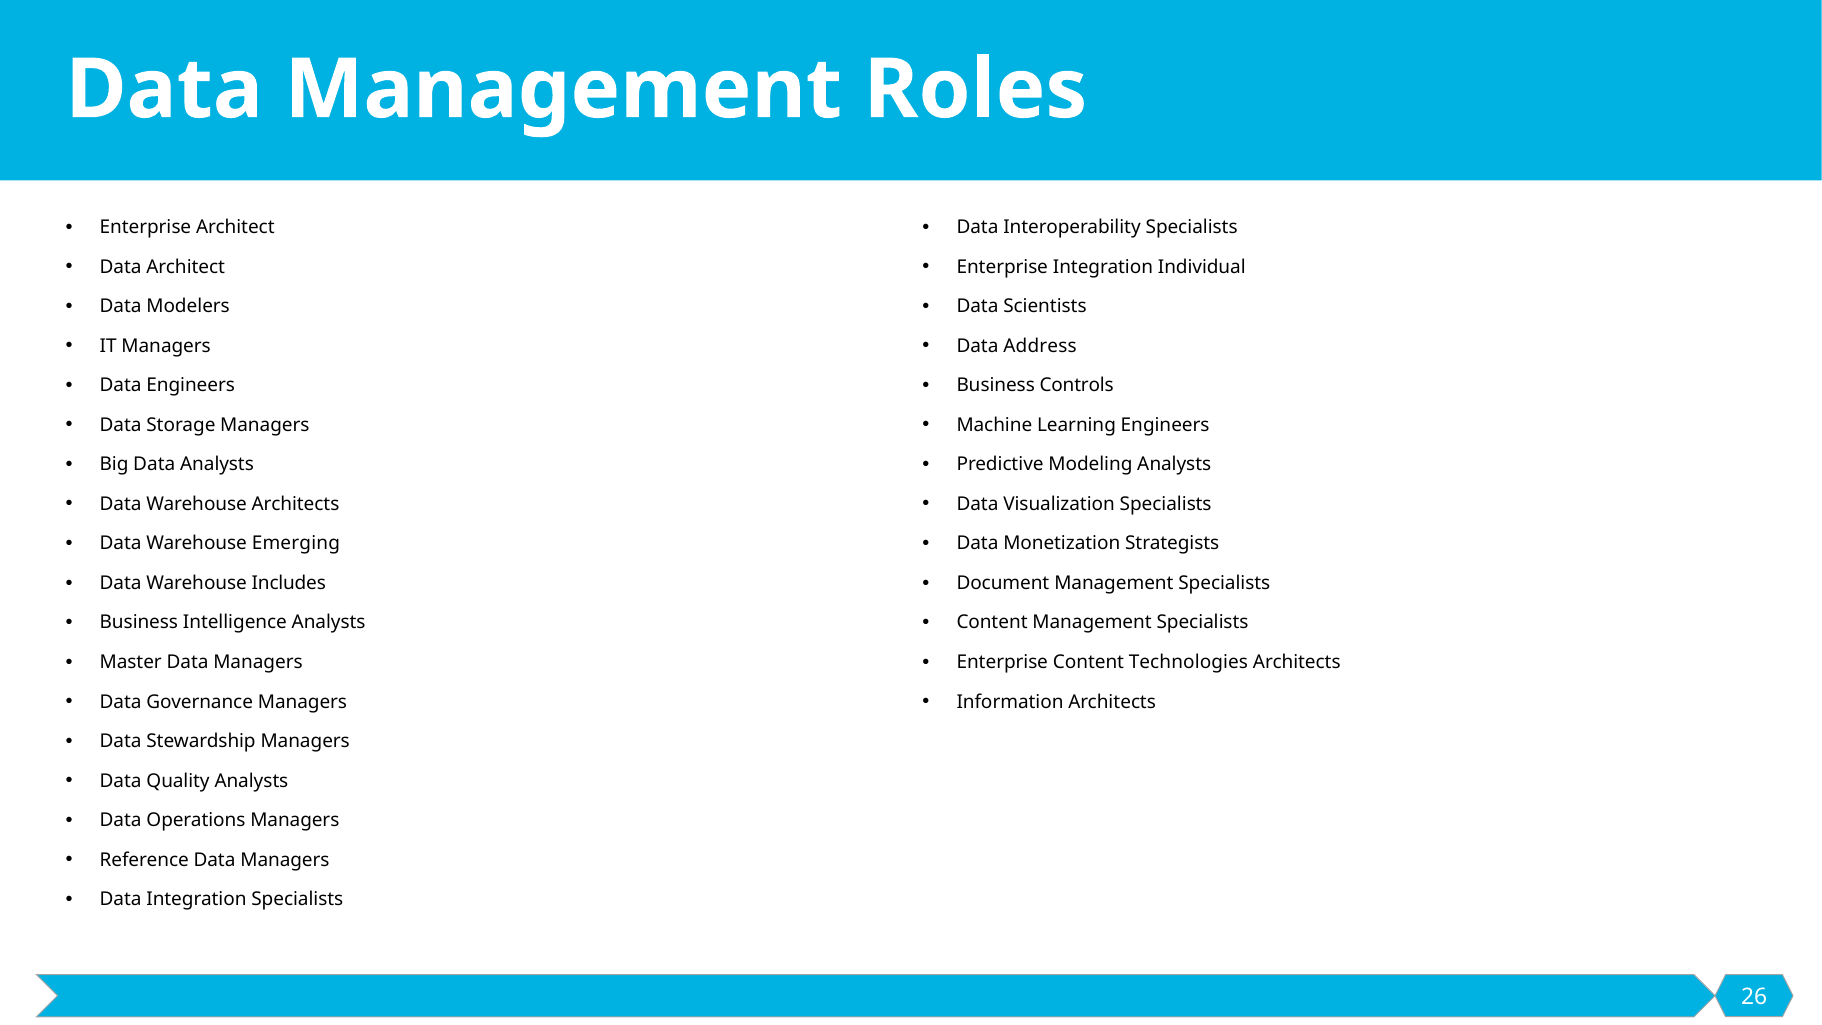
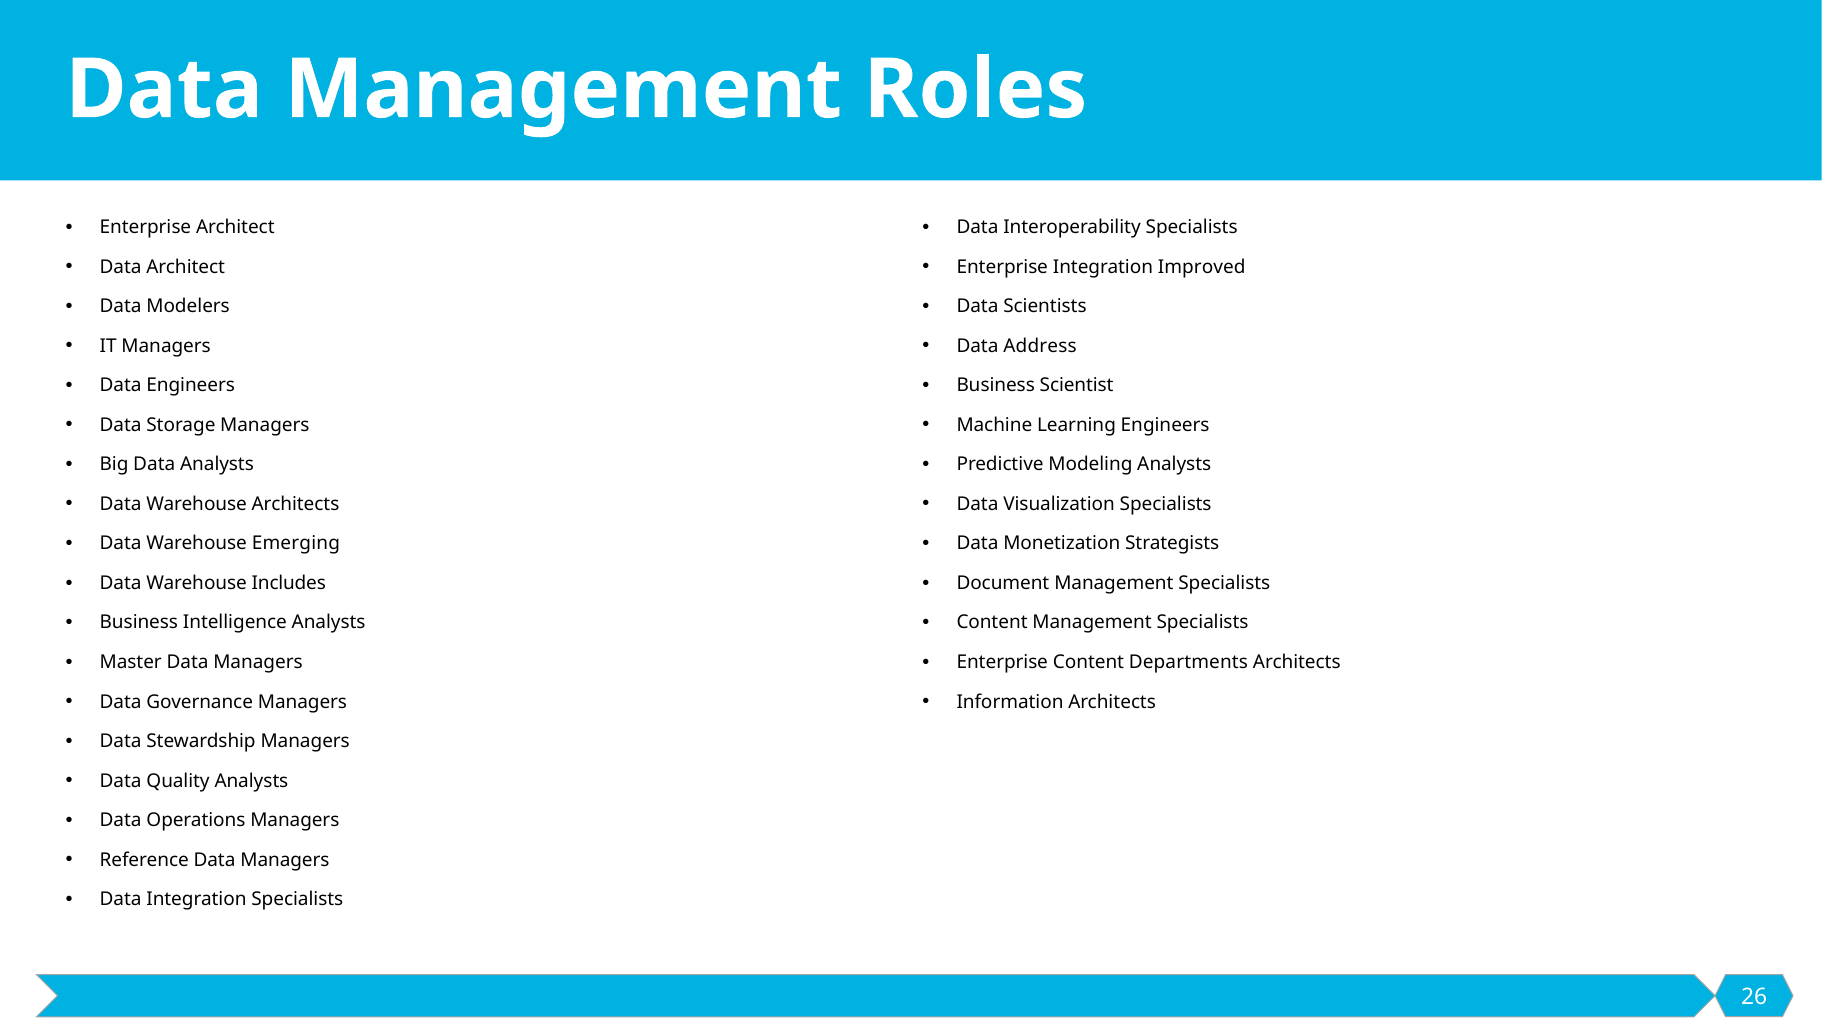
Individual: Individual -> Improved (1202, 267)
Controls: Controls -> Scientist (1077, 385)
Technologies: Technologies -> Departments (1188, 662)
